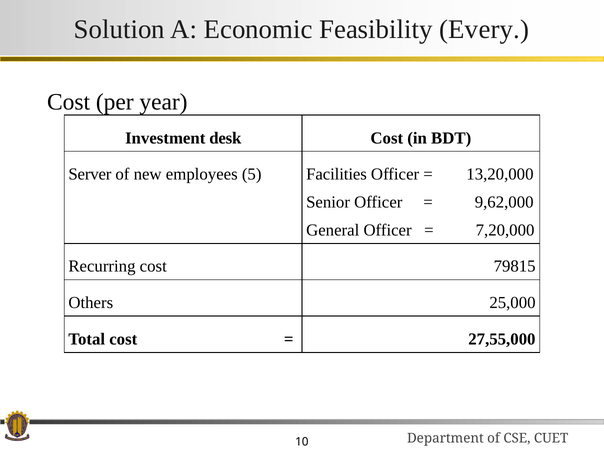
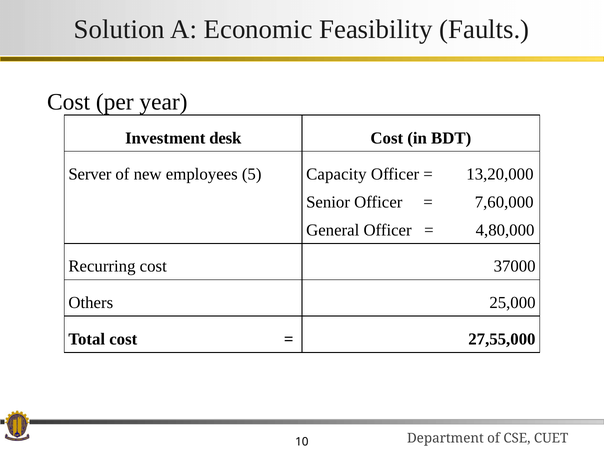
Every: Every -> Faults (484, 29)
Facilities: Facilities -> Capacity (336, 174)
9,62,000: 9,62,000 -> 7,60,000 (504, 202)
7,20,000: 7,20,000 -> 4,80,000 (505, 230)
79815: 79815 -> 37000 (515, 266)
